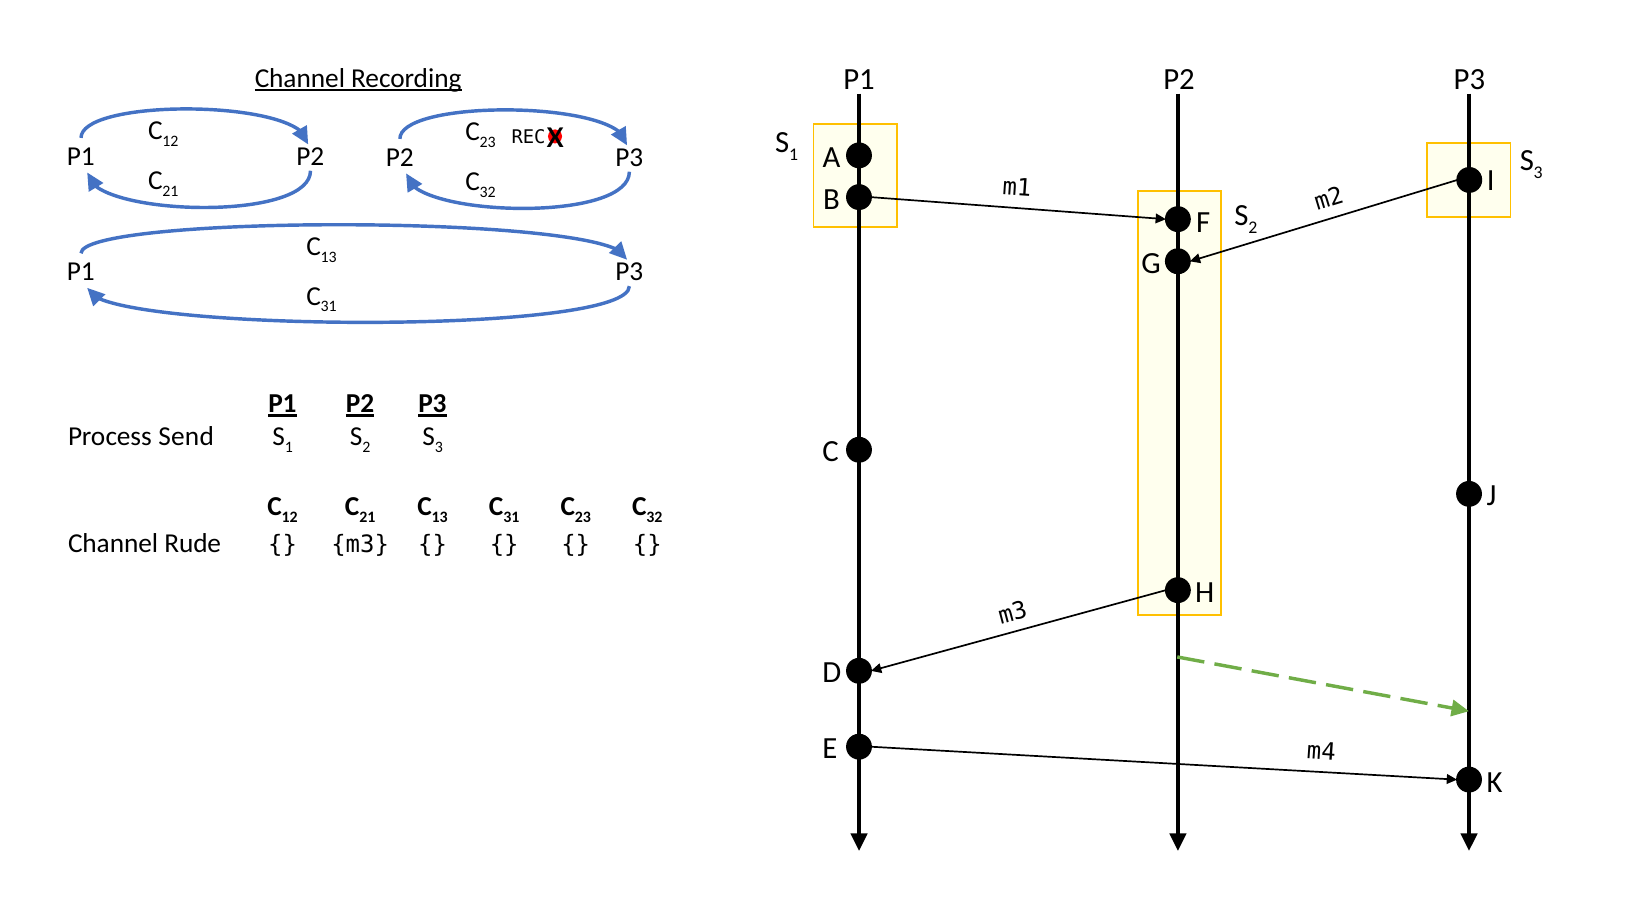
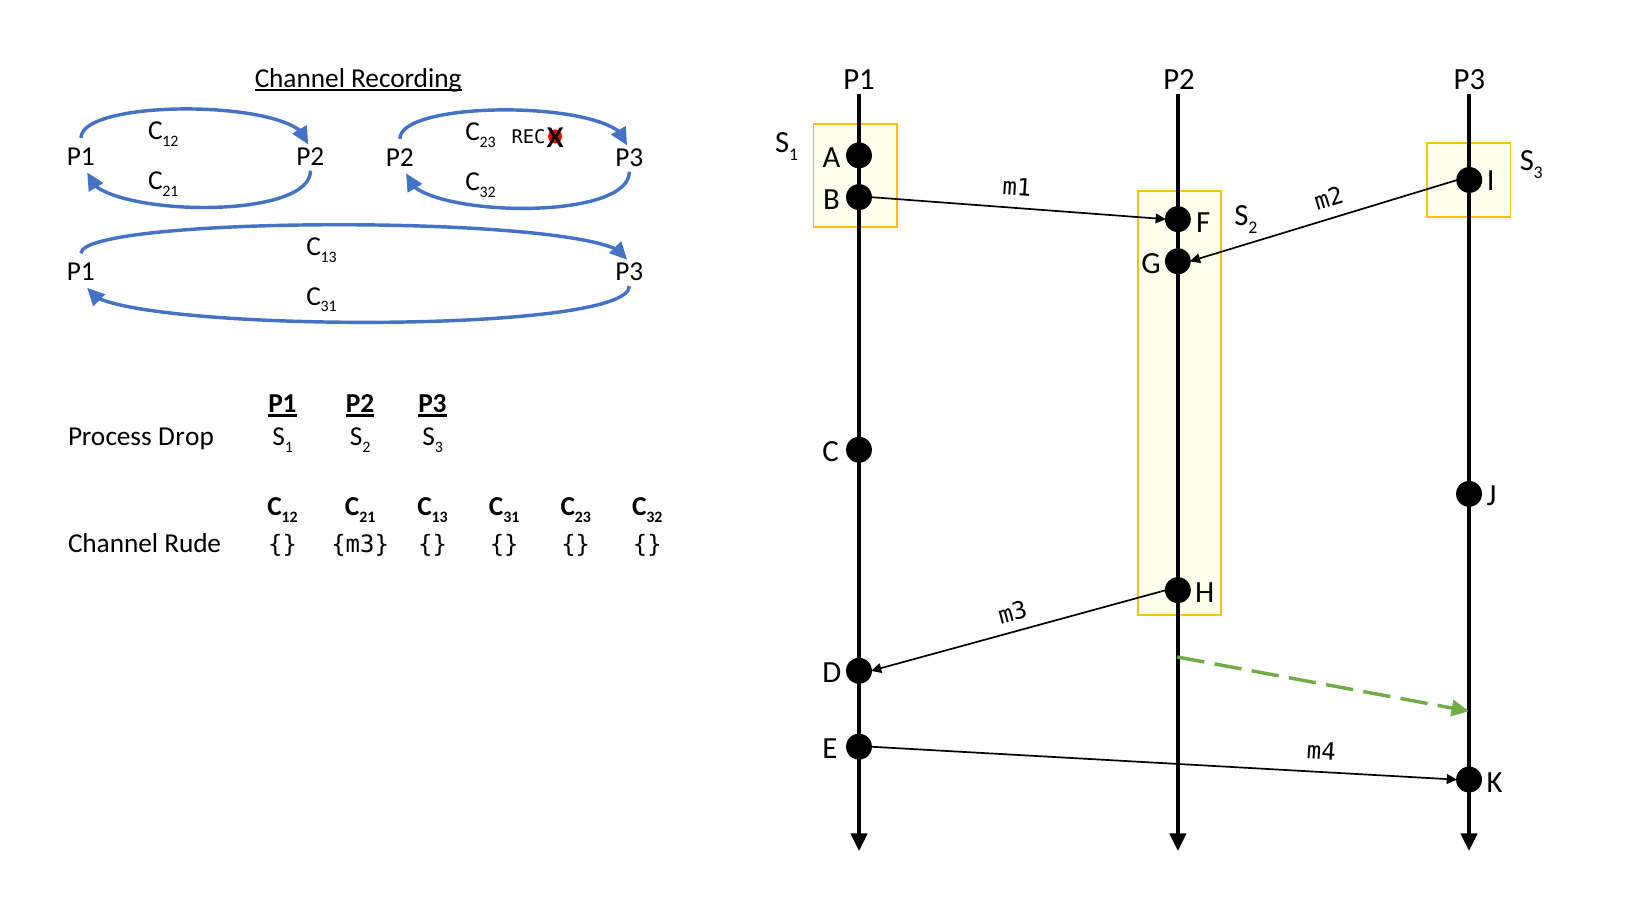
Send: Send -> Drop (186, 437)
